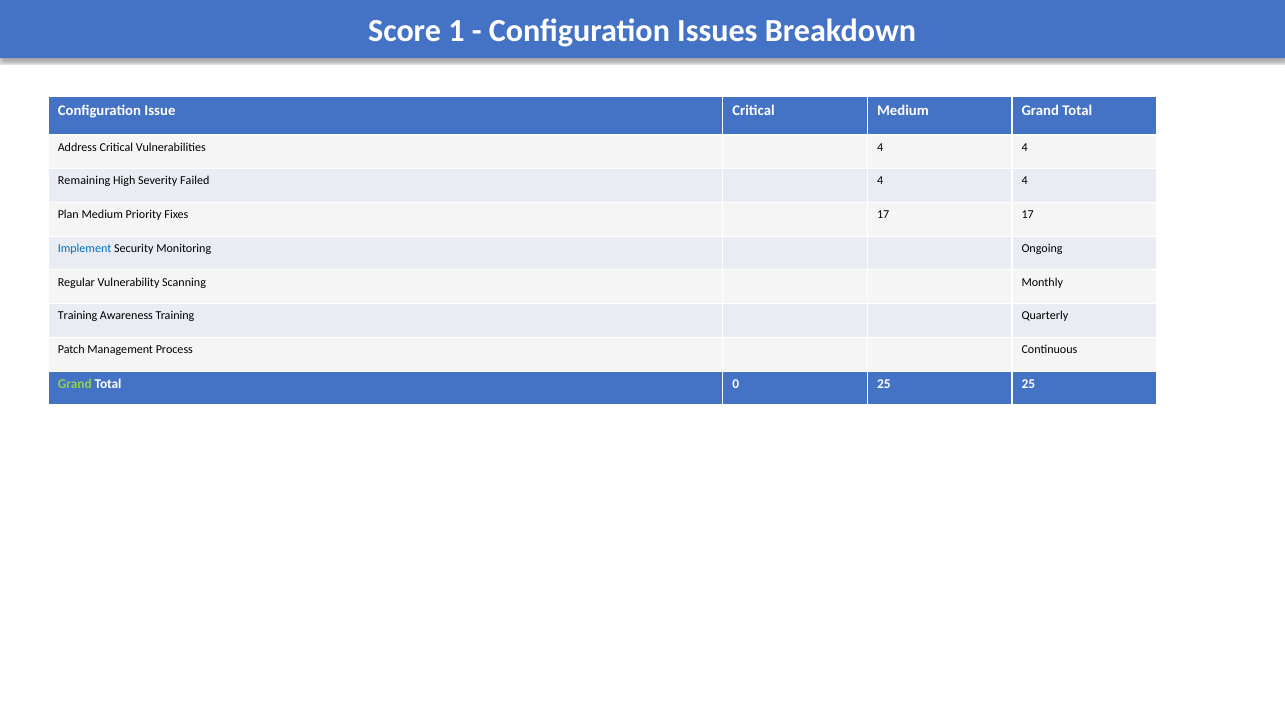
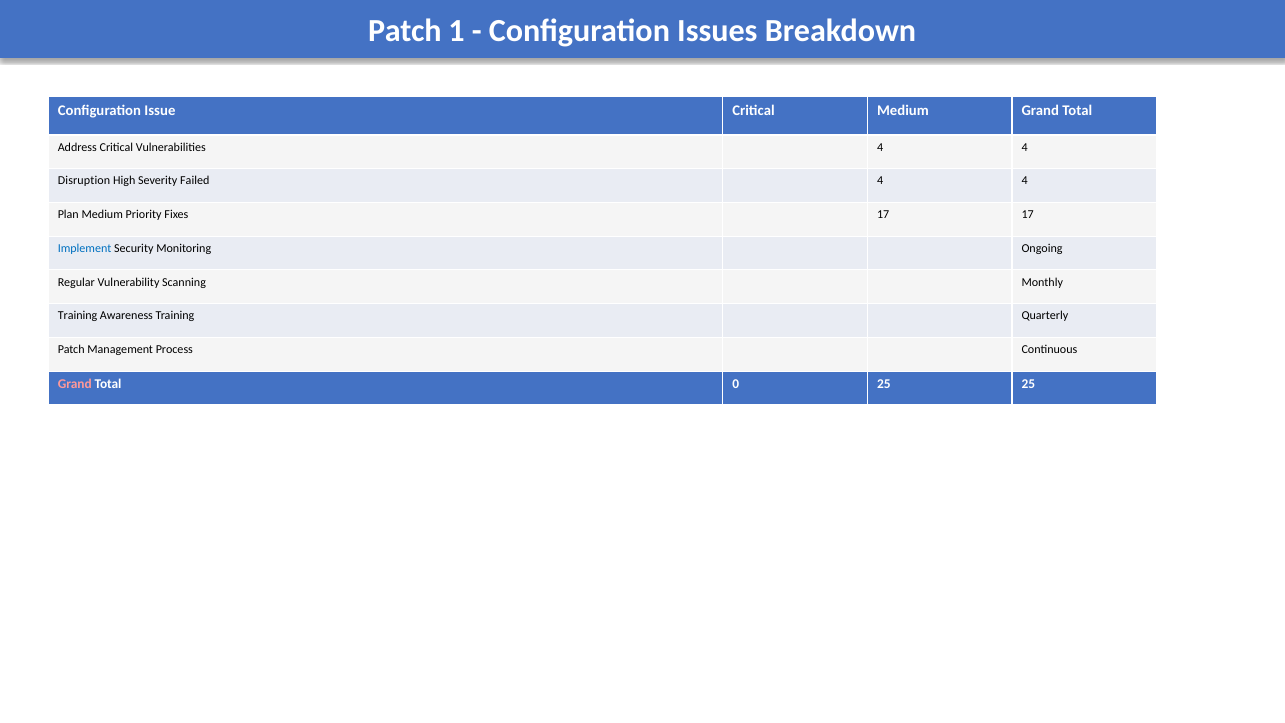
Score: Score -> Patch (405, 31)
Remaining: Remaining -> Disruption (84, 181)
Grand colour: light green -> pink (75, 384)
